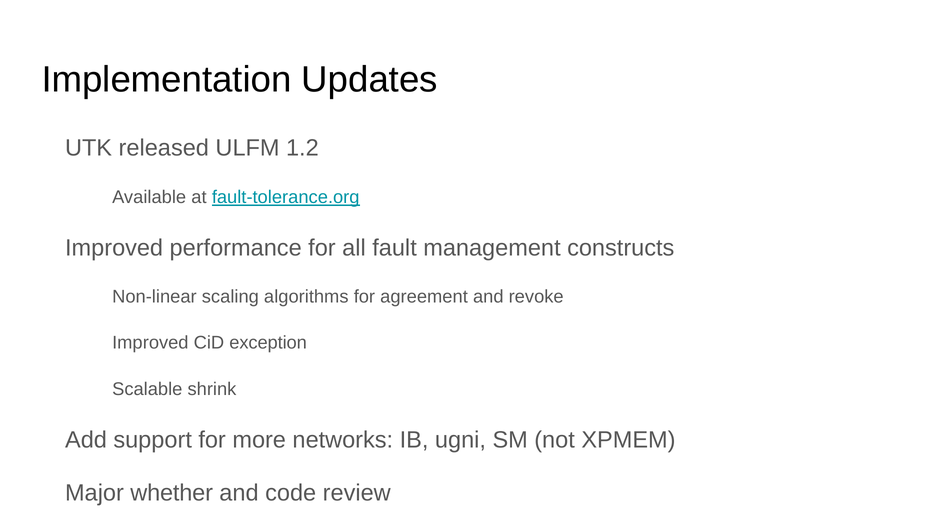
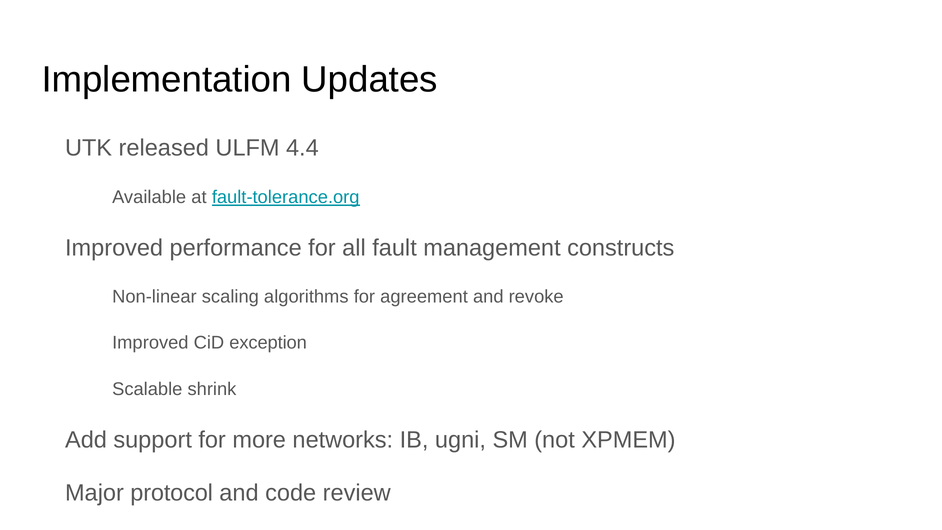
1.2: 1.2 -> 4.4 (302, 148)
whether: whether -> protocol (172, 493)
